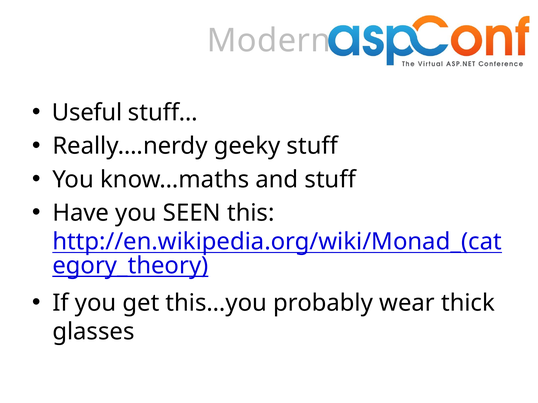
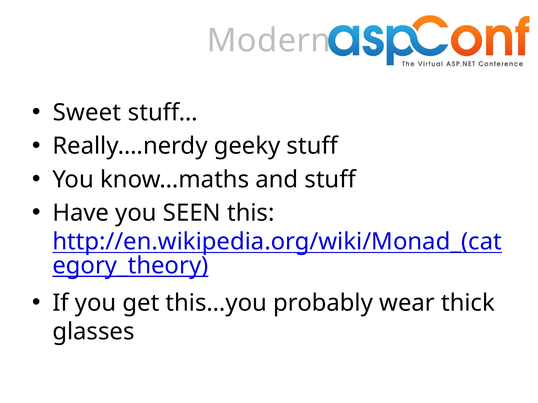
Useful: Useful -> Sweet (87, 113)
